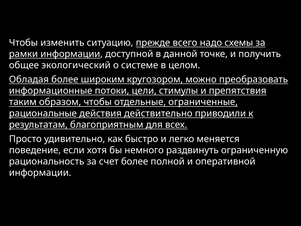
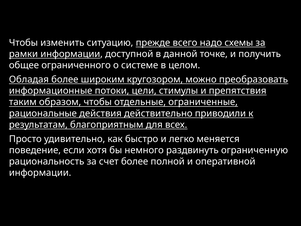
экологический: экологический -> ограниченного (76, 65)
